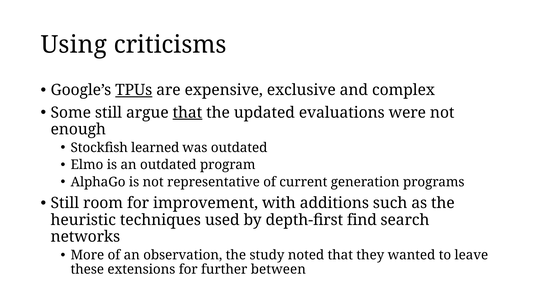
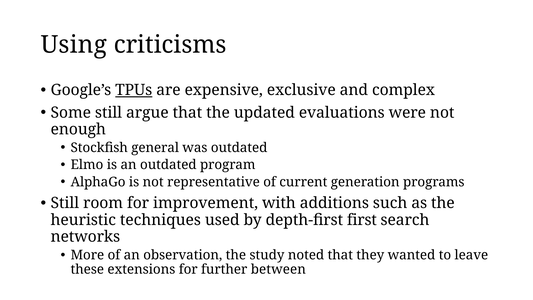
that underline: present -> none (187, 112)
learned: learned -> general (155, 148)
find: find -> first (362, 220)
